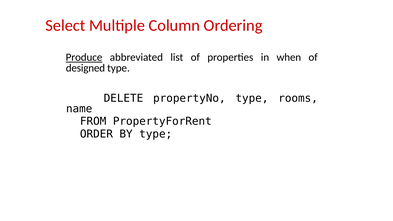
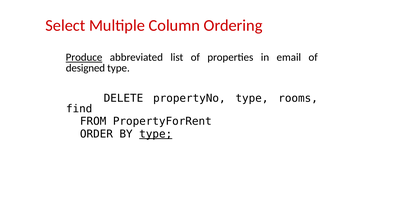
when: when -> email (289, 57)
name: name -> find (79, 109)
type underline: none -> present (156, 134)
